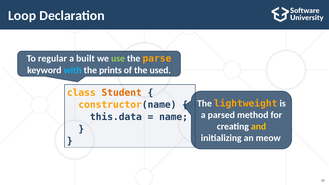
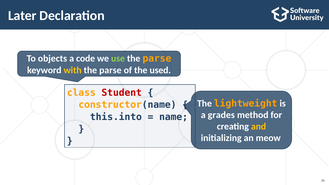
Loop: Loop -> Later (22, 16)
regular: regular -> objects (52, 59)
built: built -> code (86, 59)
with colour: light blue -> yellow (73, 70)
prints: prints -> parse (110, 70)
Student colour: orange -> red (122, 93)
parsed: parsed -> grades (221, 115)
this.data: this.data -> this.into (116, 117)
